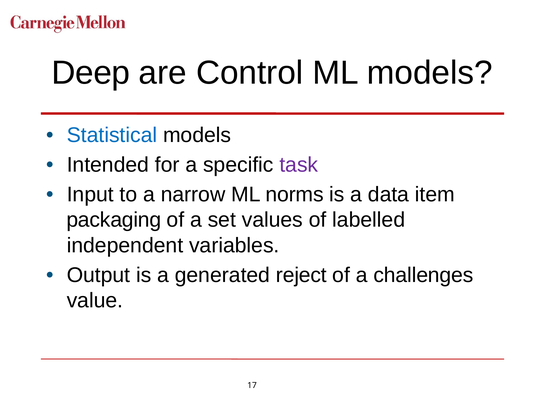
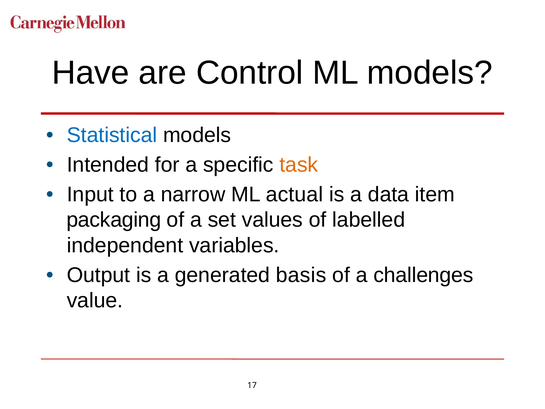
Deep: Deep -> Have (91, 73)
task colour: purple -> orange (299, 165)
norms: norms -> actual (294, 194)
reject: reject -> basis (301, 275)
